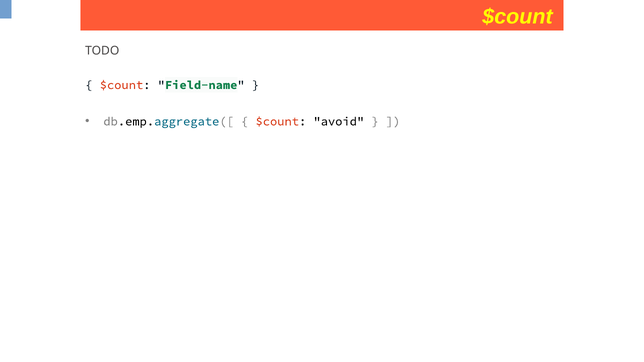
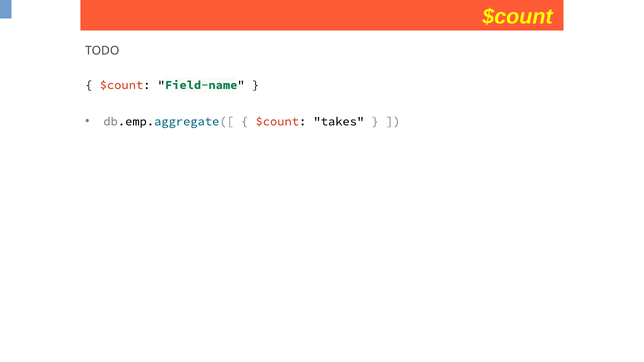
avoid: avoid -> takes (339, 121)
